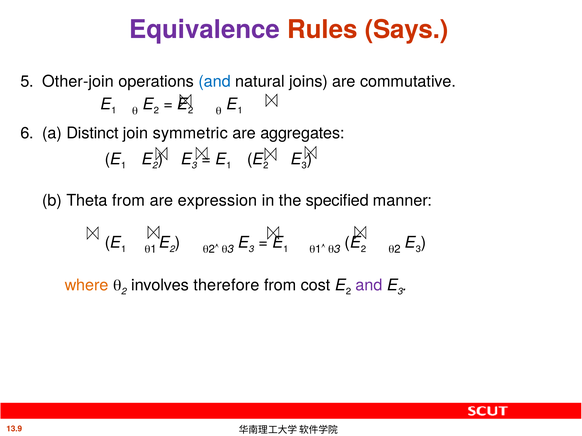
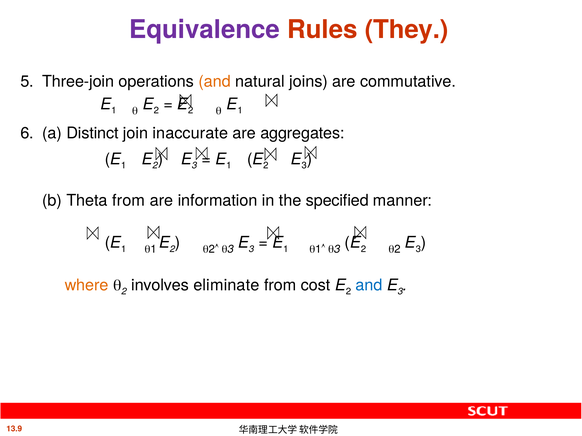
Says: Says -> They (407, 30)
Other-join: Other-join -> Three-join (78, 82)
and colour: blue -> orange (215, 82)
symmetric: symmetric -> inaccurate (190, 133)
expression: expression -> information (218, 201)
therefore: therefore -> eliminate (226, 286)
and colour: purple -> blue (369, 286)
